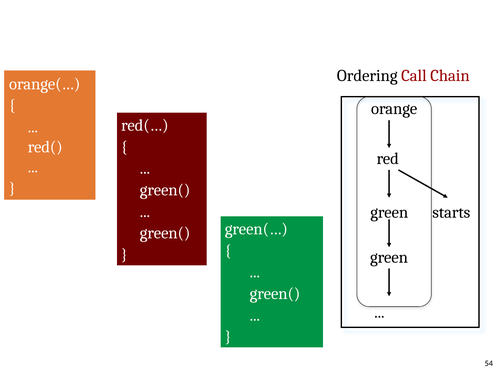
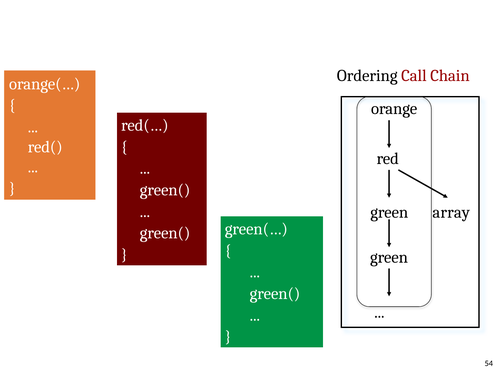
starts: starts -> array (451, 213)
